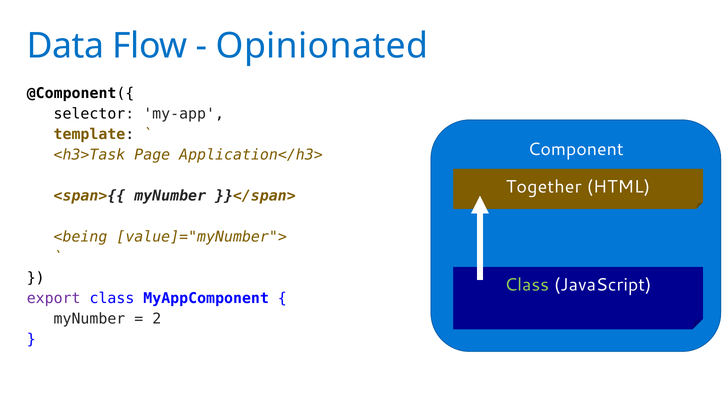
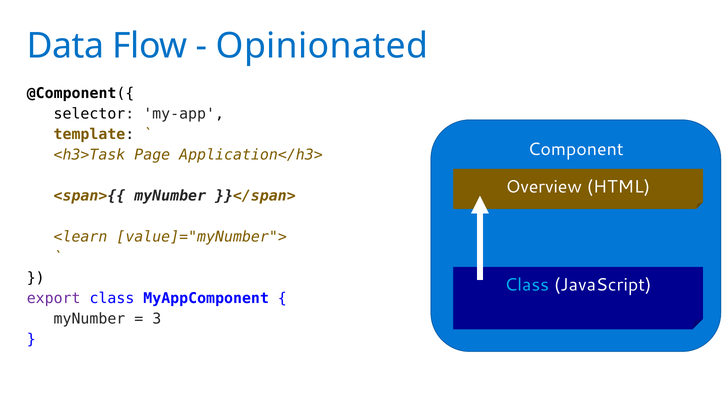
Together: Together -> Overview (544, 187)
<being: <being -> <learn (80, 237)
Class colour: light green -> light blue (527, 285)
2: 2 -> 3 (157, 319)
